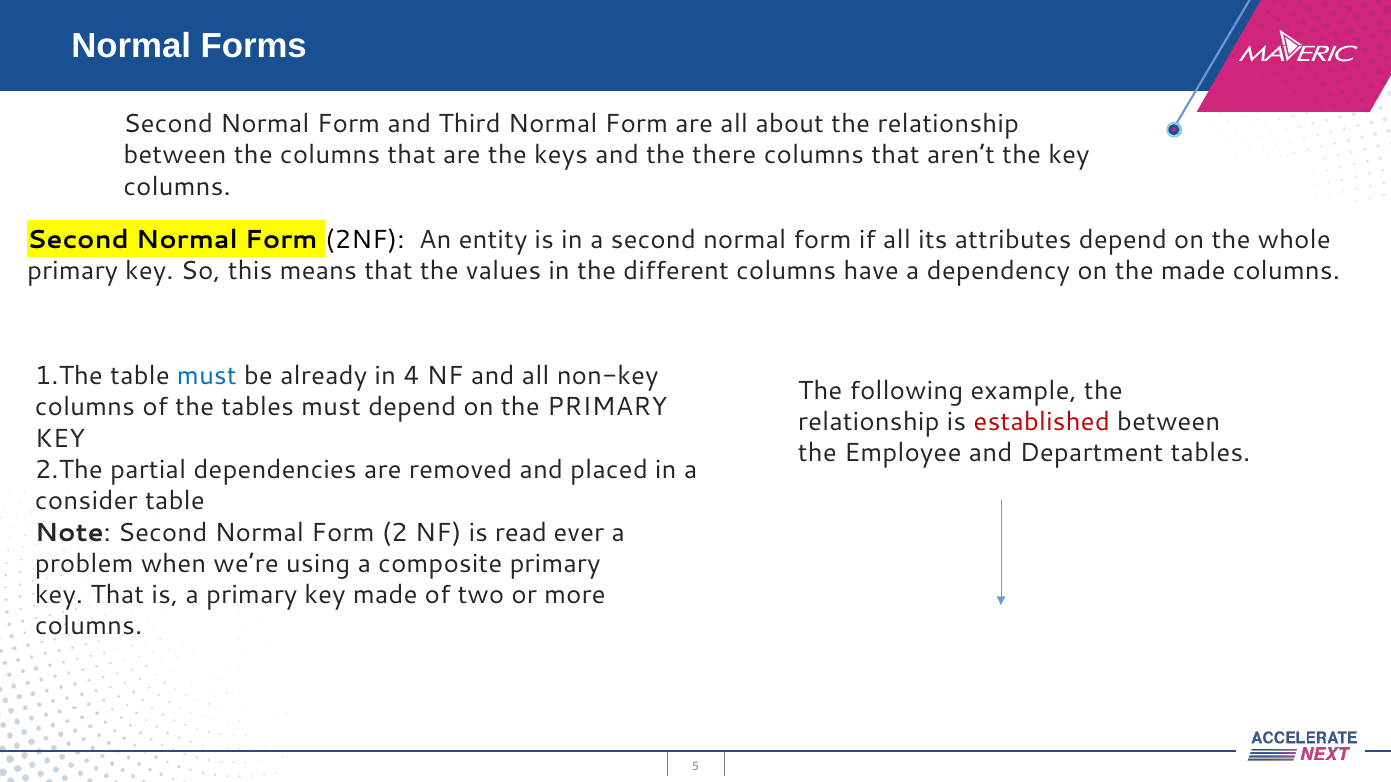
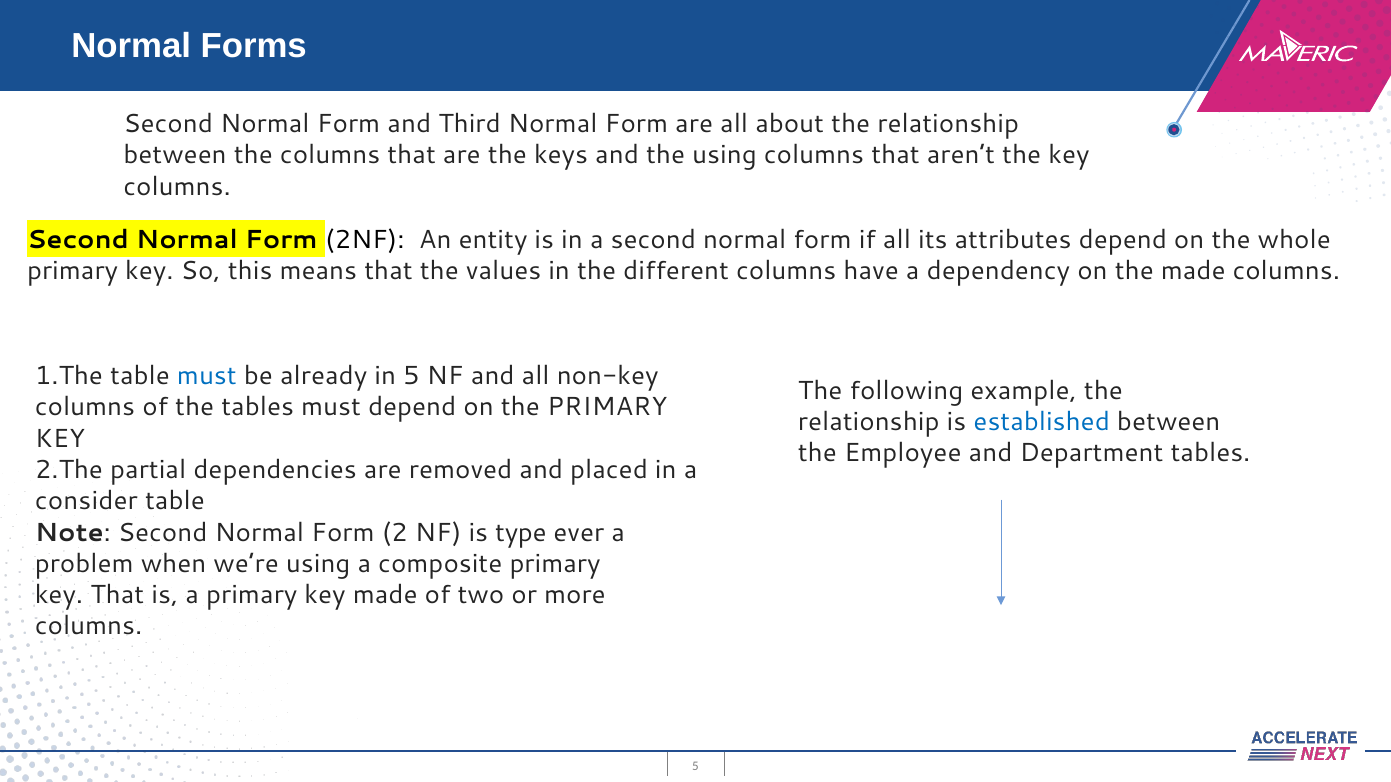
the there: there -> using (724, 155)
in 4: 4 -> 5 (411, 376)
established colour: red -> blue (1042, 422)
read: read -> type (521, 533)
